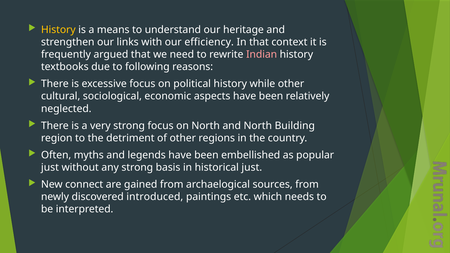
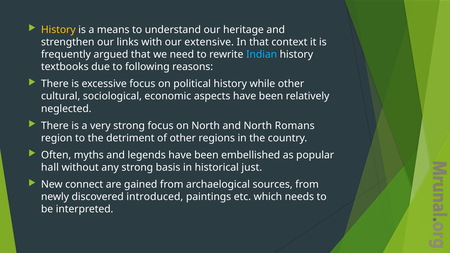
efficiency: efficiency -> extensive (209, 42)
Indian colour: pink -> light blue (262, 54)
Building: Building -> Romans (295, 126)
just: just -> hall (50, 168)
